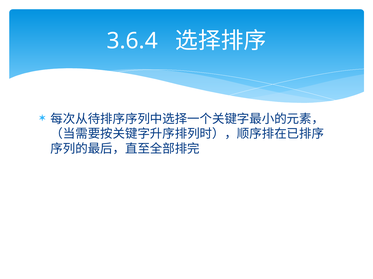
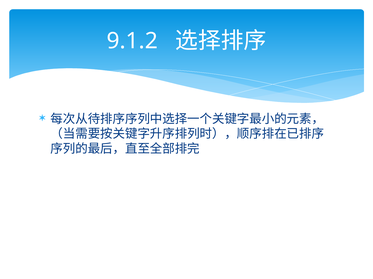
3.6.4: 3.6.4 -> 9.1.2 (132, 41)
